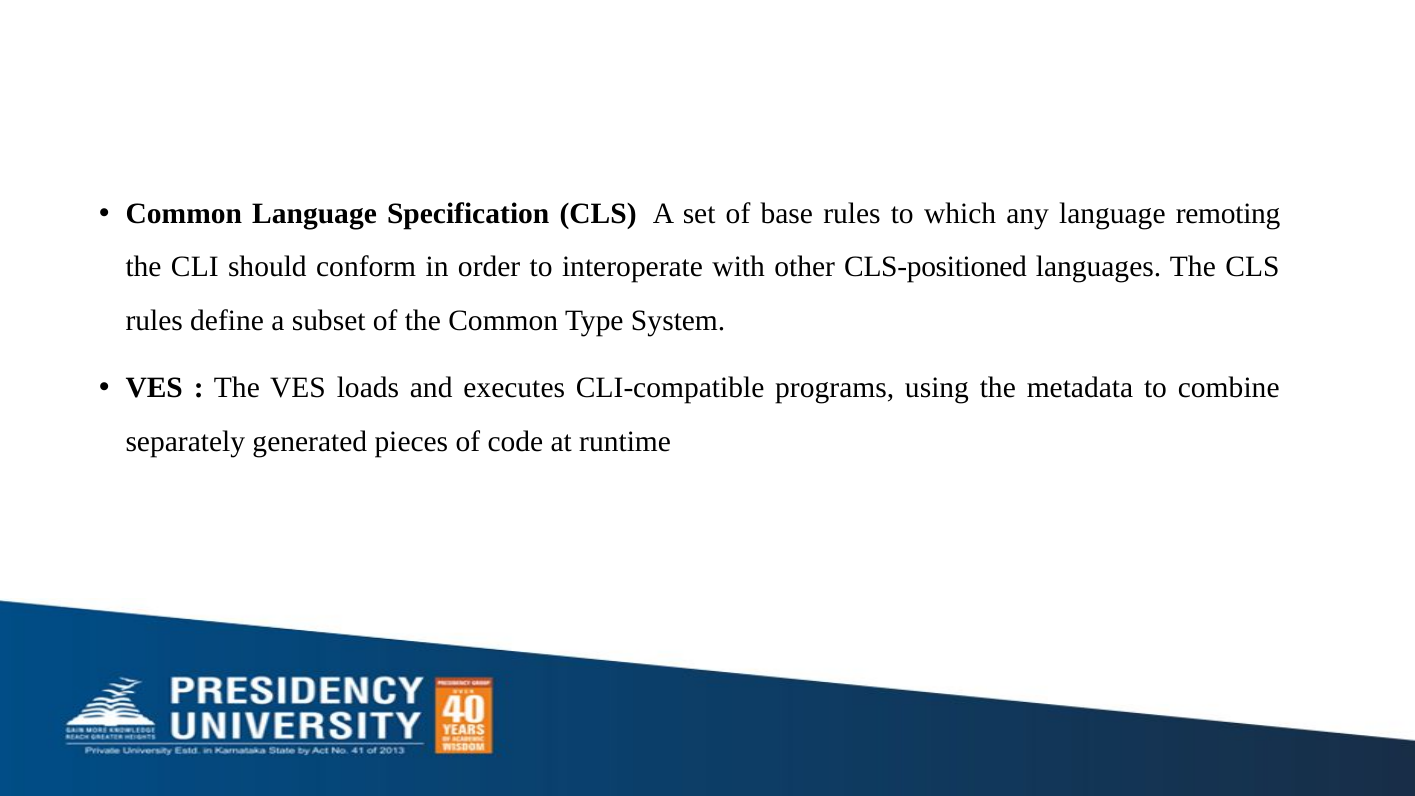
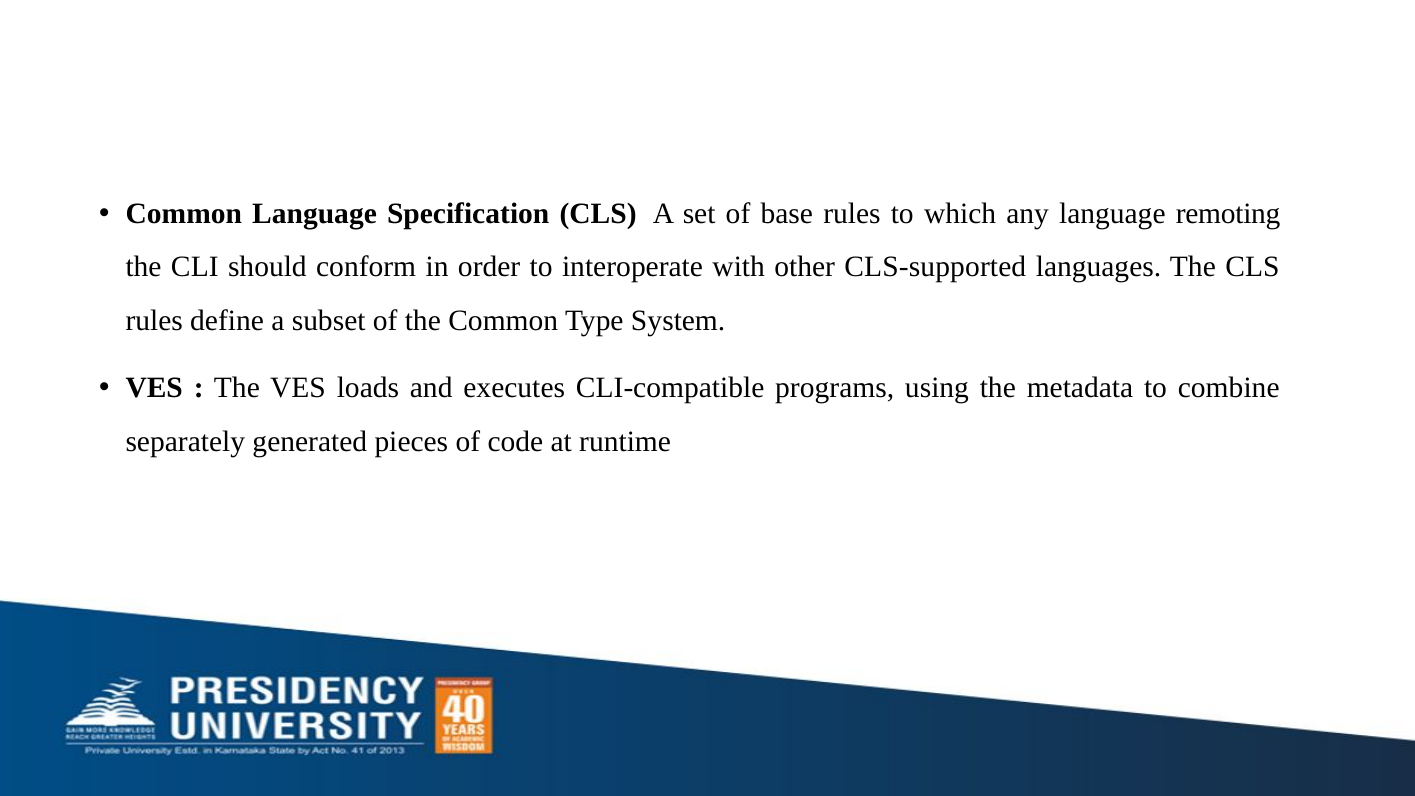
CLS-positioned: CLS-positioned -> CLS-supported (935, 267)
